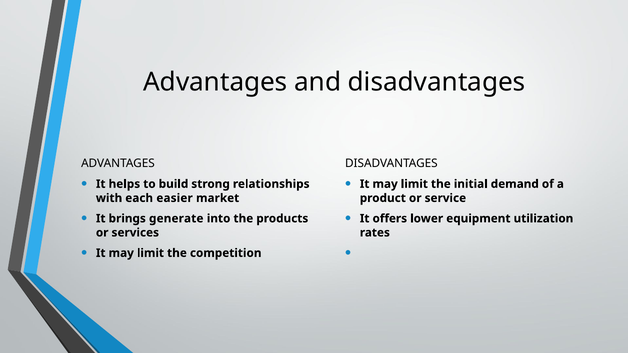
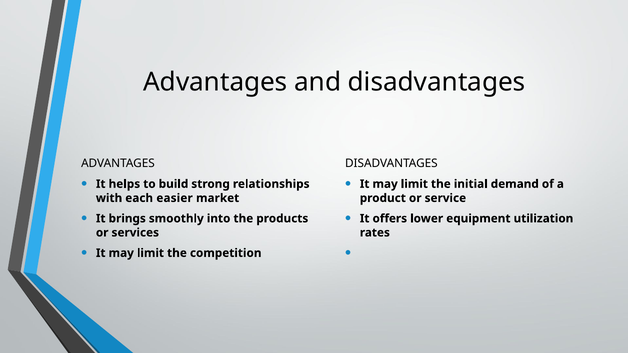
generate: generate -> smoothly (176, 219)
